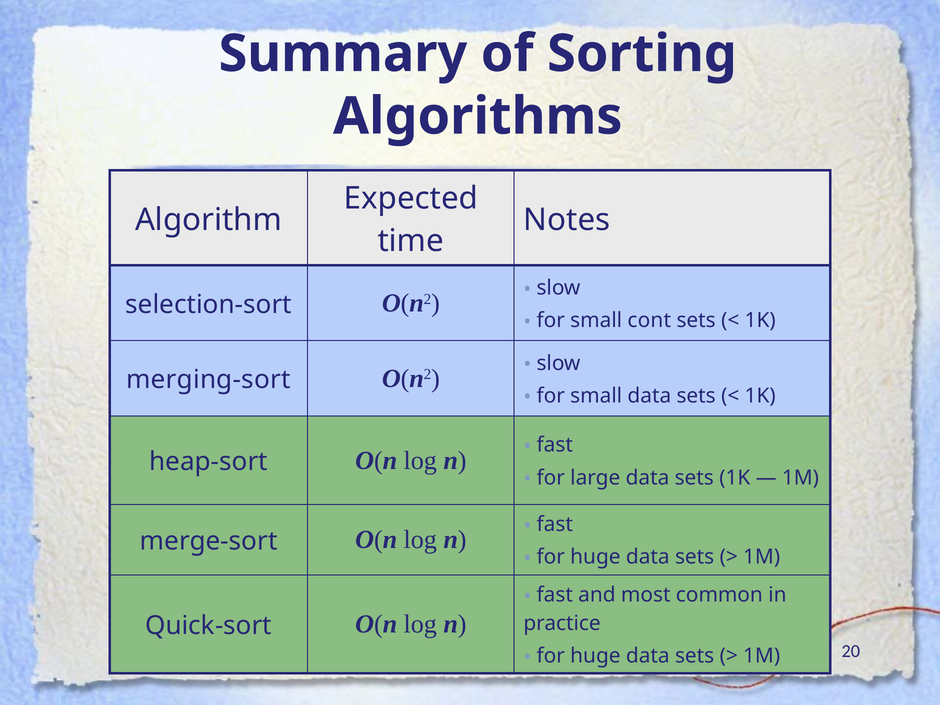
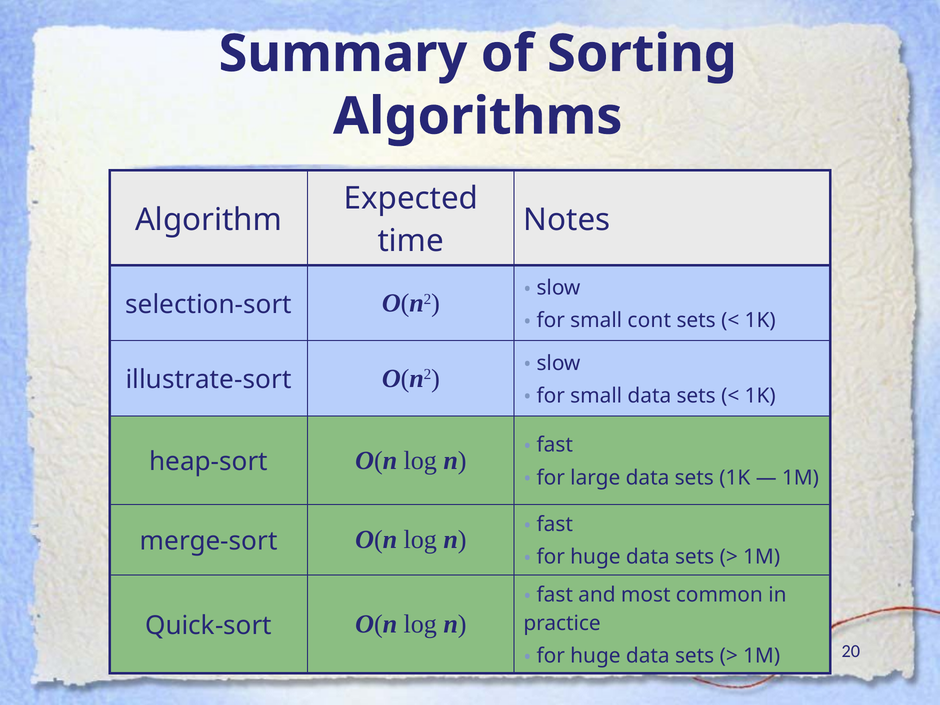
merging-sort: merging-sort -> illustrate-sort (209, 380)
